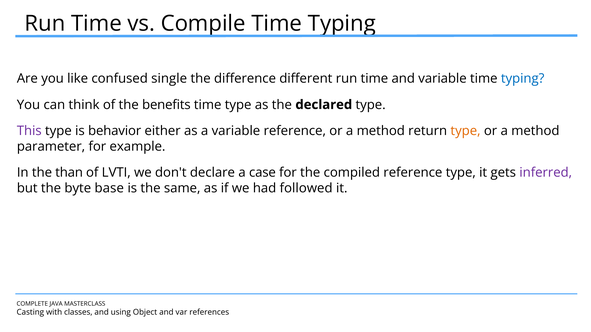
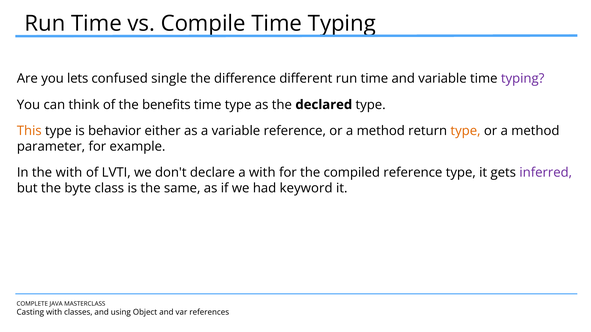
like: like -> lets (78, 79)
typing colour: blue -> purple (523, 79)
This colour: purple -> orange (29, 131)
the than: than -> with (69, 173)
a case: case -> with (262, 173)
base: base -> class (109, 188)
followed: followed -> keyword (306, 188)
